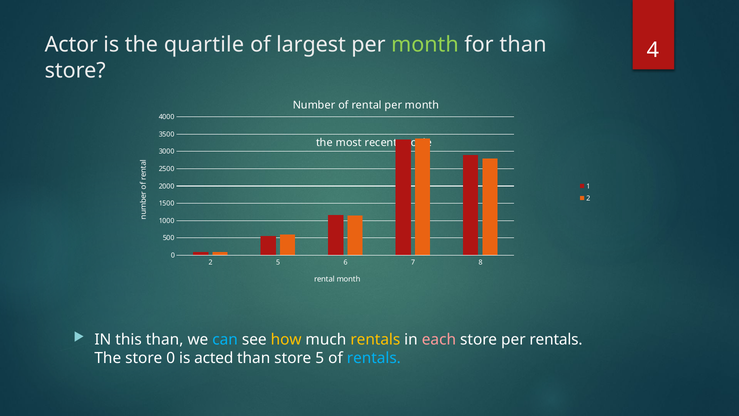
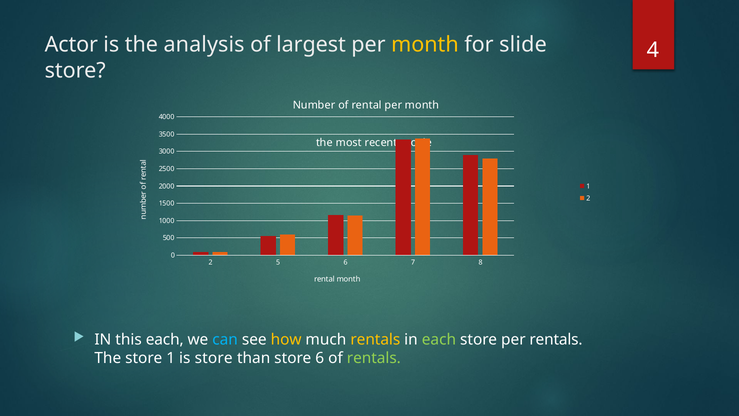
quartile: quartile -> analysis (204, 45)
month colour: light green -> yellow (425, 45)
for than: than -> slide (523, 45)
this than: than -> each (165, 339)
each colour: pink -> light green (439, 339)
store 0: 0 -> 1 (171, 358)
is acted: acted -> store (214, 358)
store 5: 5 -> 6 (320, 358)
rentals colour: light blue -> light green (374, 358)
